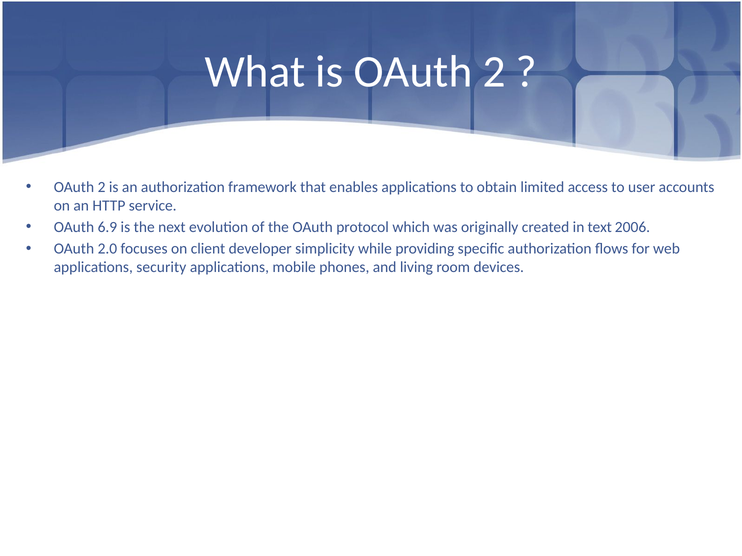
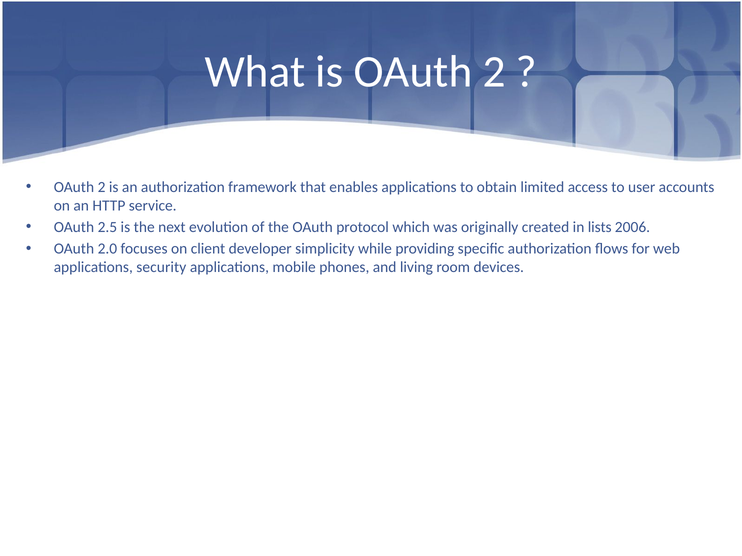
6.9: 6.9 -> 2.5 (107, 227)
text: text -> lists (600, 227)
